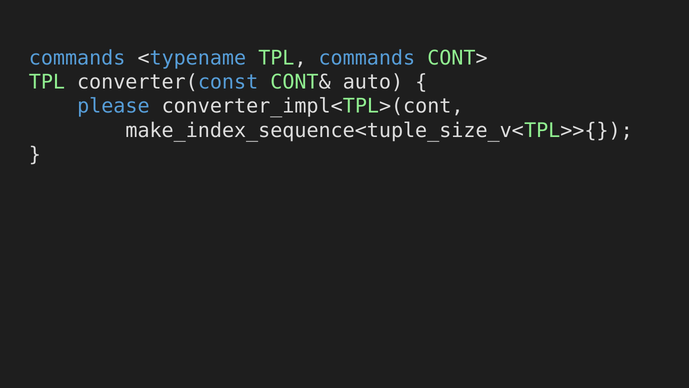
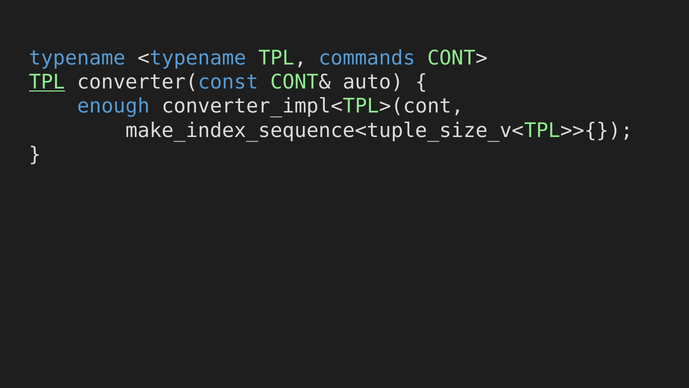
commands: commands -> typename (77, 58)
TPL underline: none -> present (47, 82)
please: please -> enough (113, 106)
